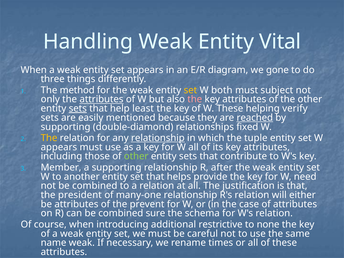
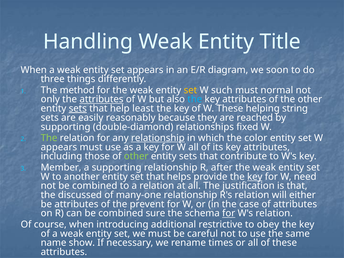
Vital: Vital -> Title (280, 42)
gone: gone -> soon (277, 70)
both: both -> such (222, 90)
subject: subject -> normal (277, 90)
the colour: pink -> light blue (195, 99)
verify: verify -> string (295, 109)
mentioned: mentioned -> reasonably (131, 118)
reached underline: present -> none (255, 118)
The colour: yellow -> light green (49, 138)
tuple: tuple -> color (256, 138)
key underline: none -> present (255, 177)
president: president -> discussed (80, 195)
for underline: none -> present (229, 213)
none: none -> obey (268, 224)
name weak: weak -> show (82, 243)
